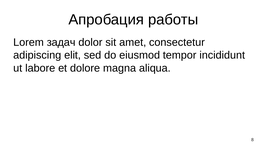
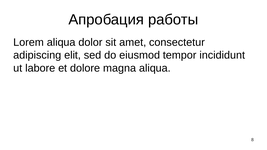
Lorem задач: задач -> aliqua (61, 42)
